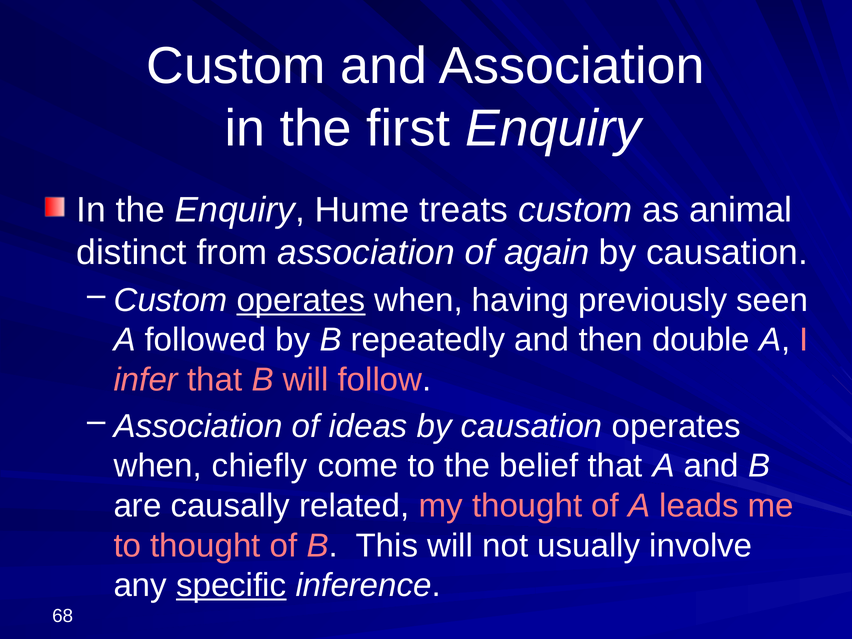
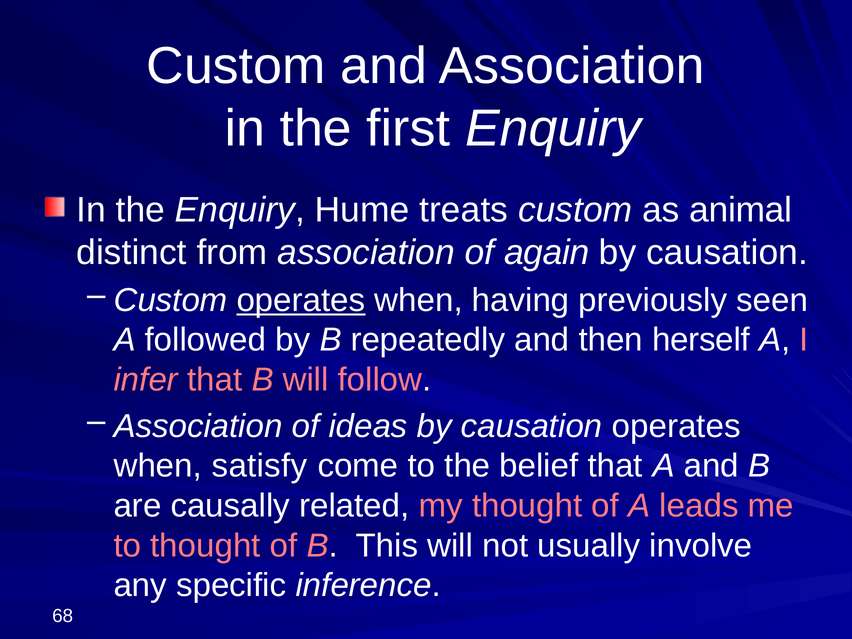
double: double -> herself (701, 340)
chiefly: chiefly -> satisfy (260, 466)
specific underline: present -> none (231, 585)
